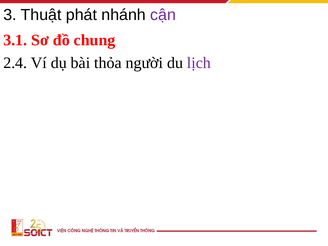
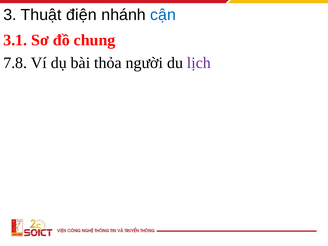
phát: phát -> điện (81, 15)
cận colour: purple -> blue (163, 15)
2.4: 2.4 -> 7.8 (15, 63)
